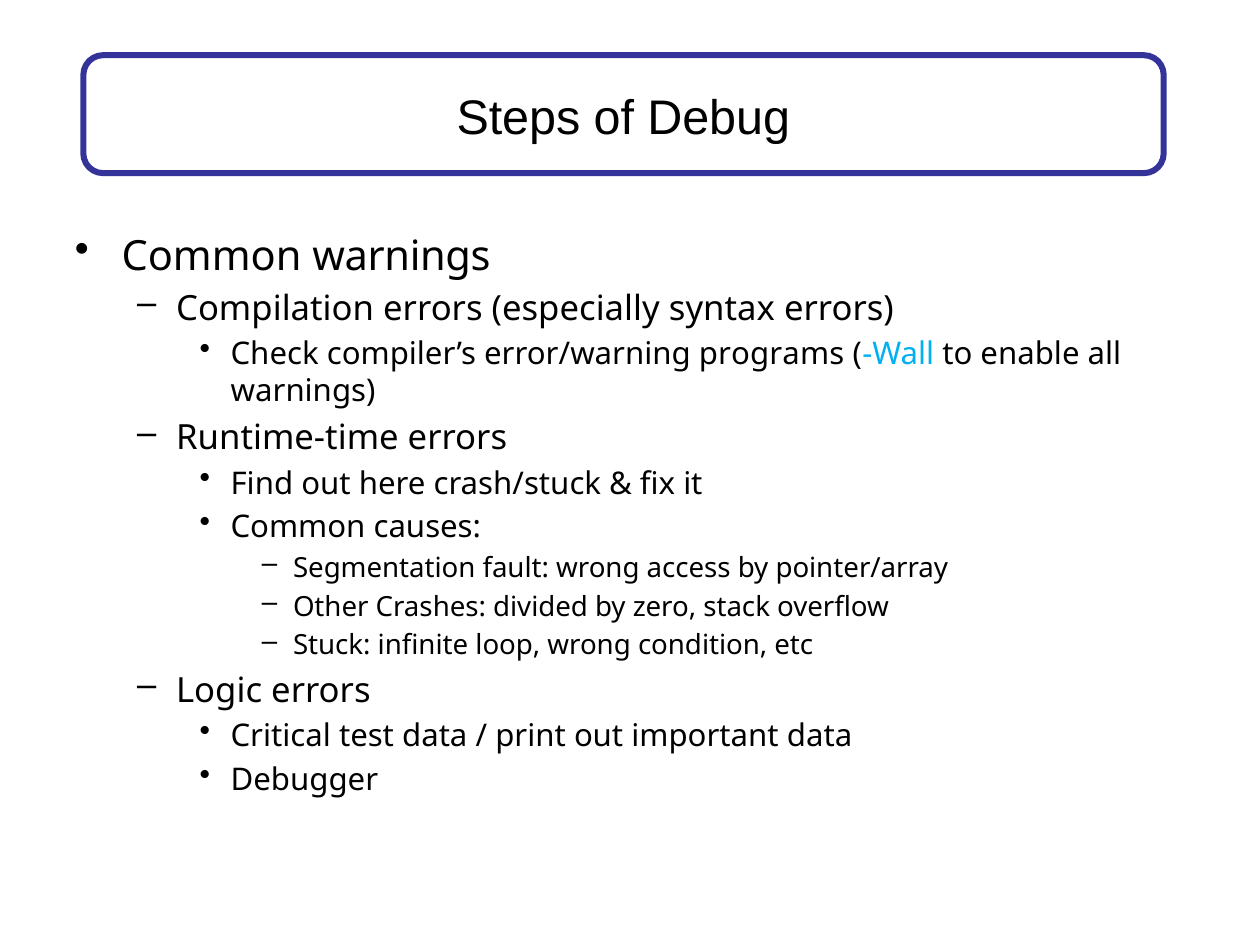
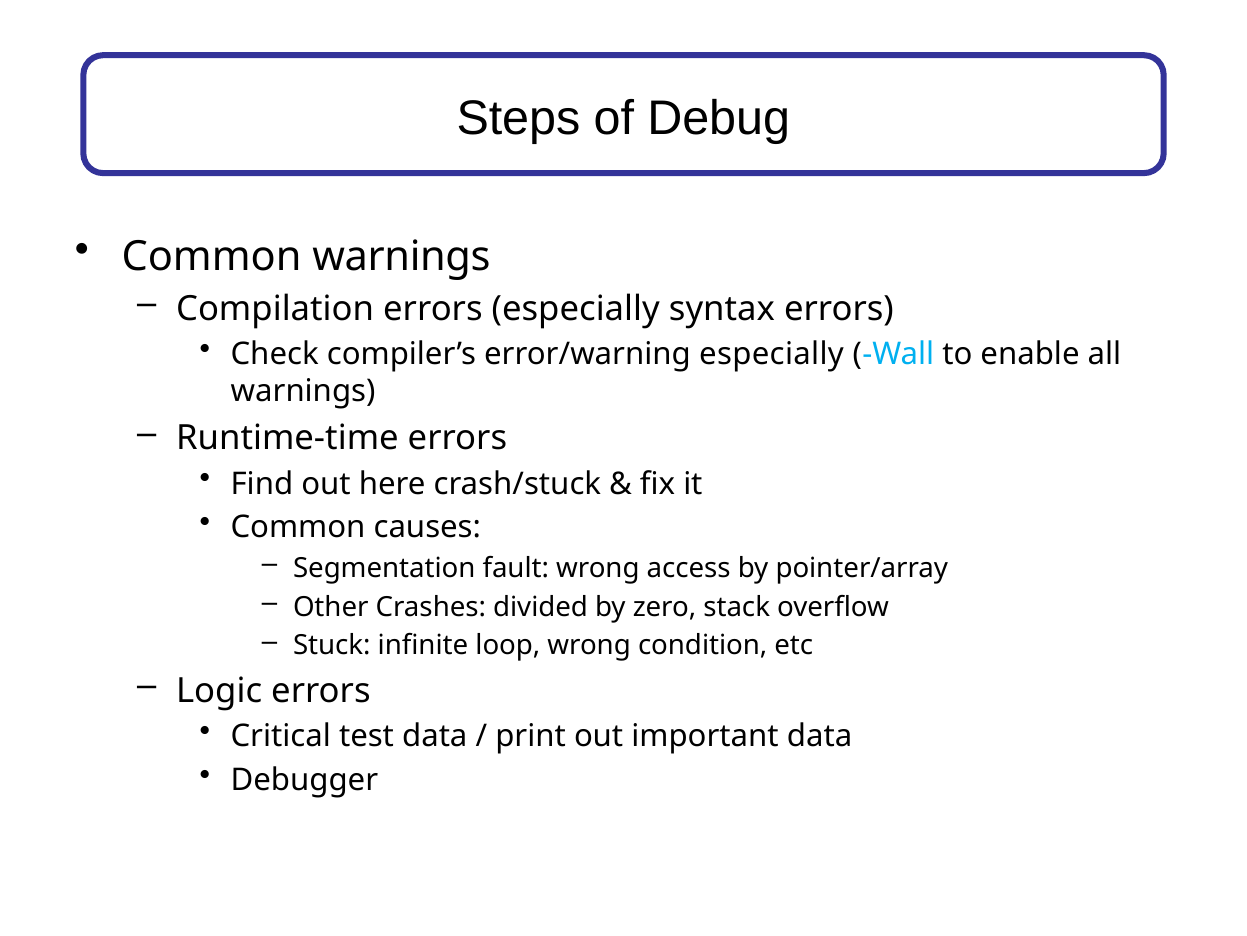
error/warning programs: programs -> especially (771, 354)
